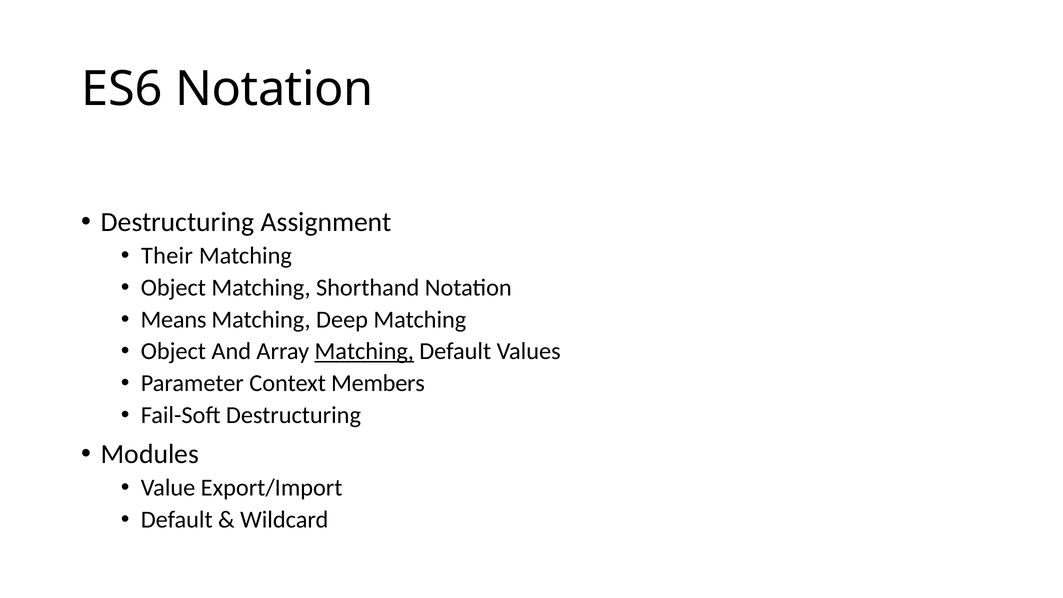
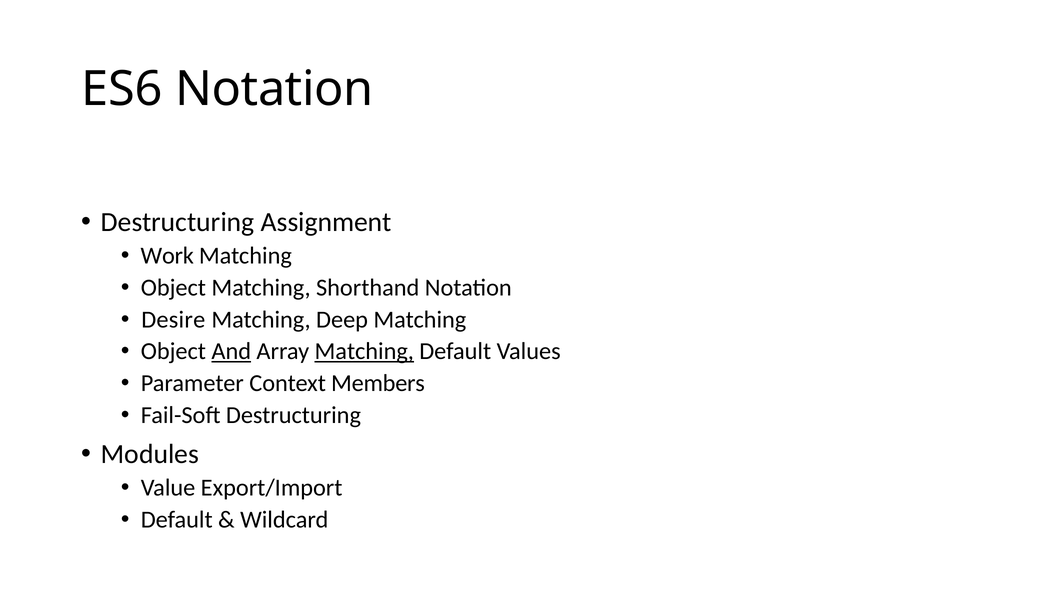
Their: Their -> Work (167, 256)
Means: Means -> Desire (173, 319)
And underline: none -> present (231, 351)
